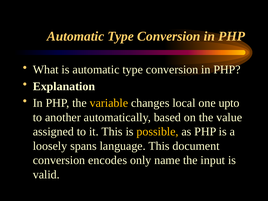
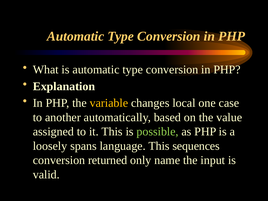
upto: upto -> case (229, 103)
possible colour: yellow -> light green (158, 132)
document: document -> sequences (196, 146)
encodes: encodes -> returned (108, 160)
